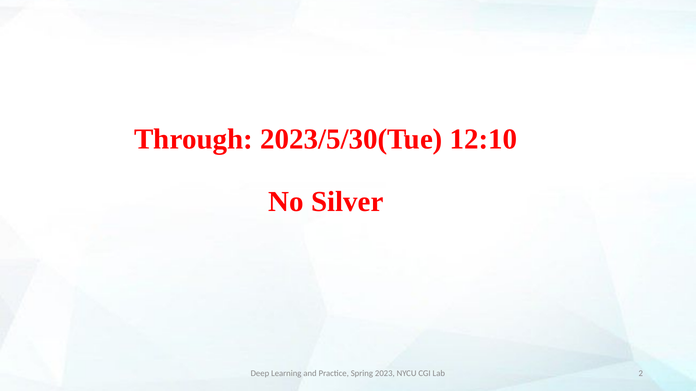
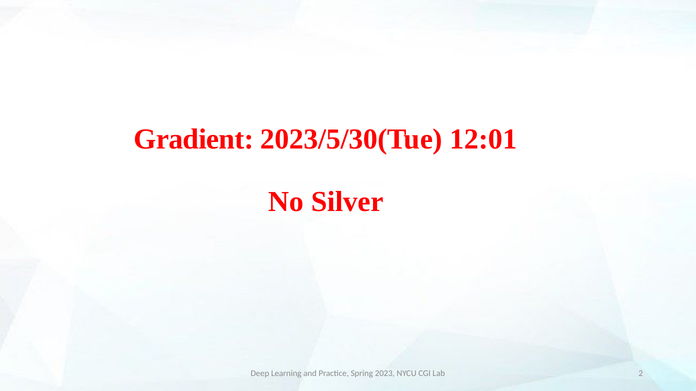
Through: Through -> Gradient (194, 139)
12:10: 12:10 -> 12:01 (484, 139)
